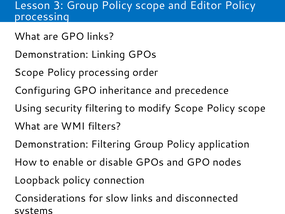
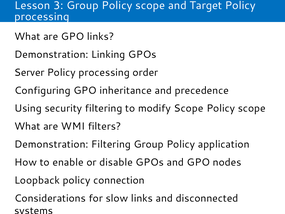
Editor: Editor -> Target (206, 5)
Scope: Scope -> Server (29, 72)
